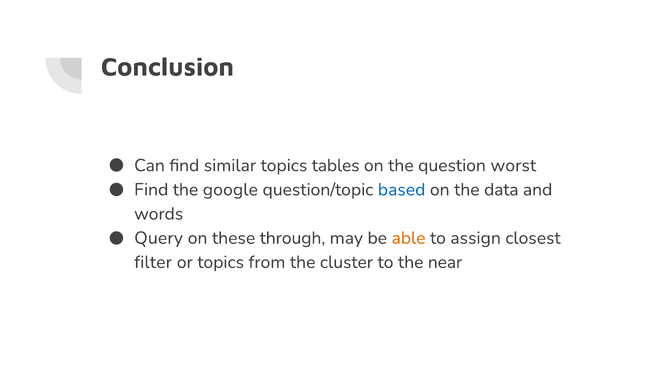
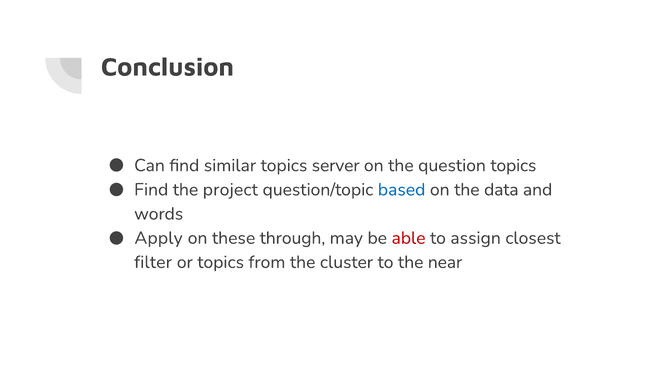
tables: tables -> server (336, 166)
question worst: worst -> topics (513, 166)
google: google -> project (230, 190)
Query: Query -> Apply (159, 238)
able colour: orange -> red (409, 238)
